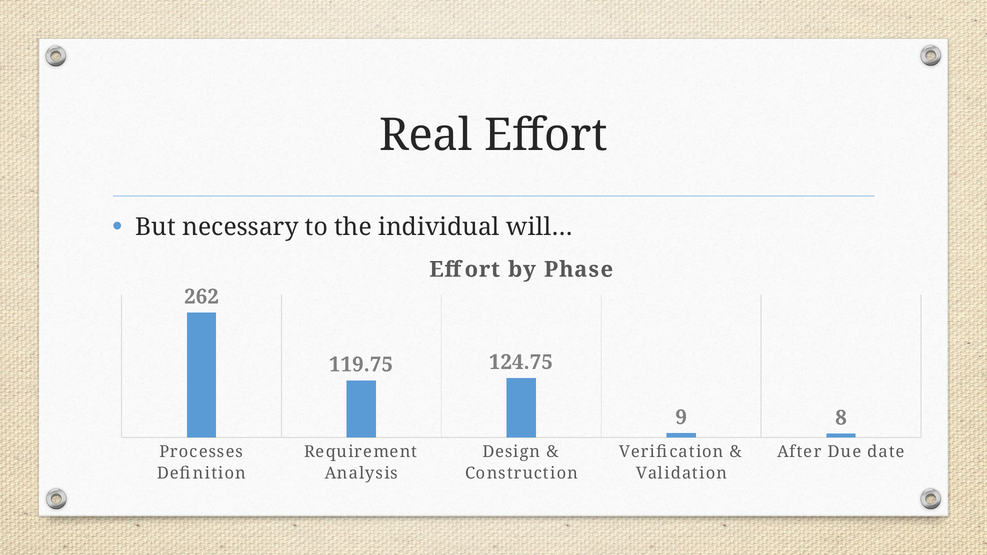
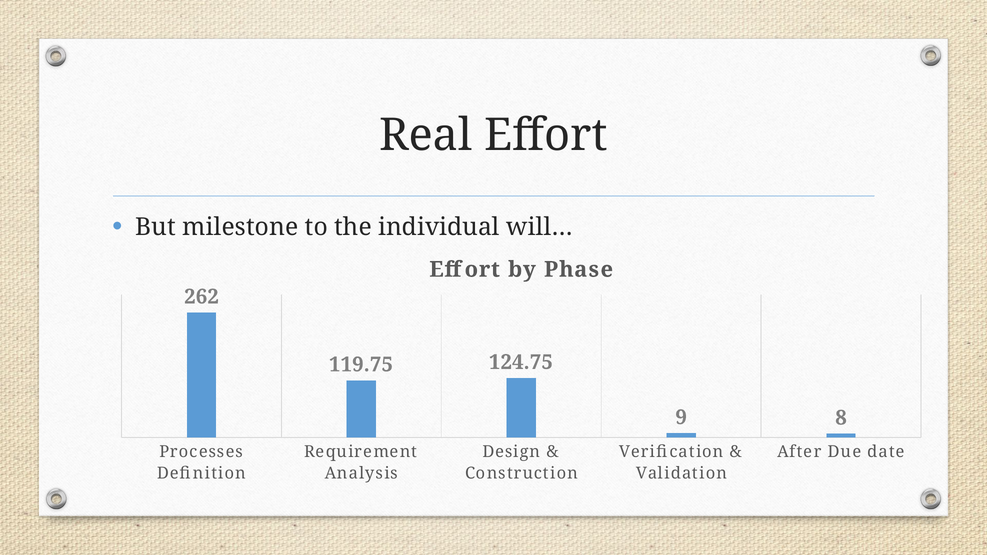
necessary: necessary -> milestone (240, 227)
